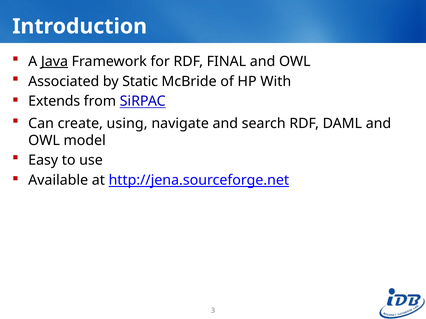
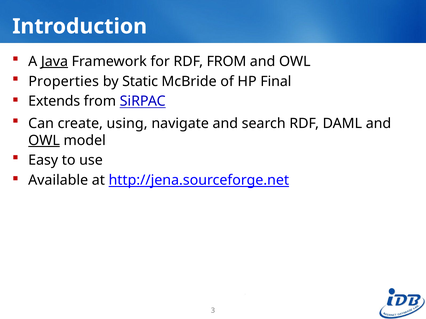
RDF FINAL: FINAL -> FROM (226, 62)
Associated: Associated -> Properties (64, 81)
With: With -> Final (276, 81)
OWL underline: none -> present (44, 141)
